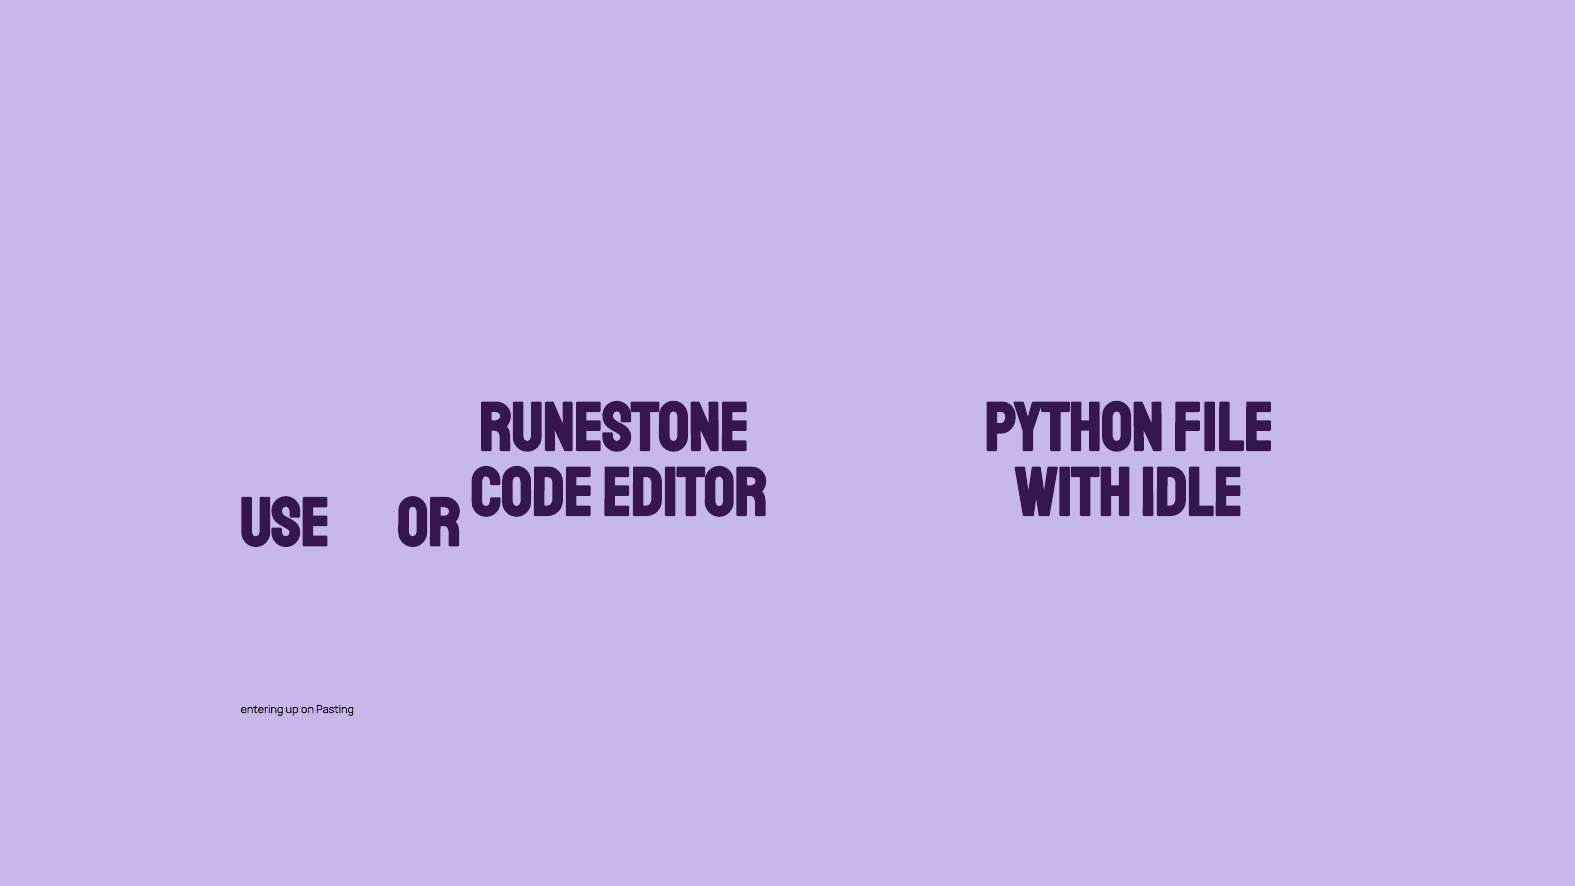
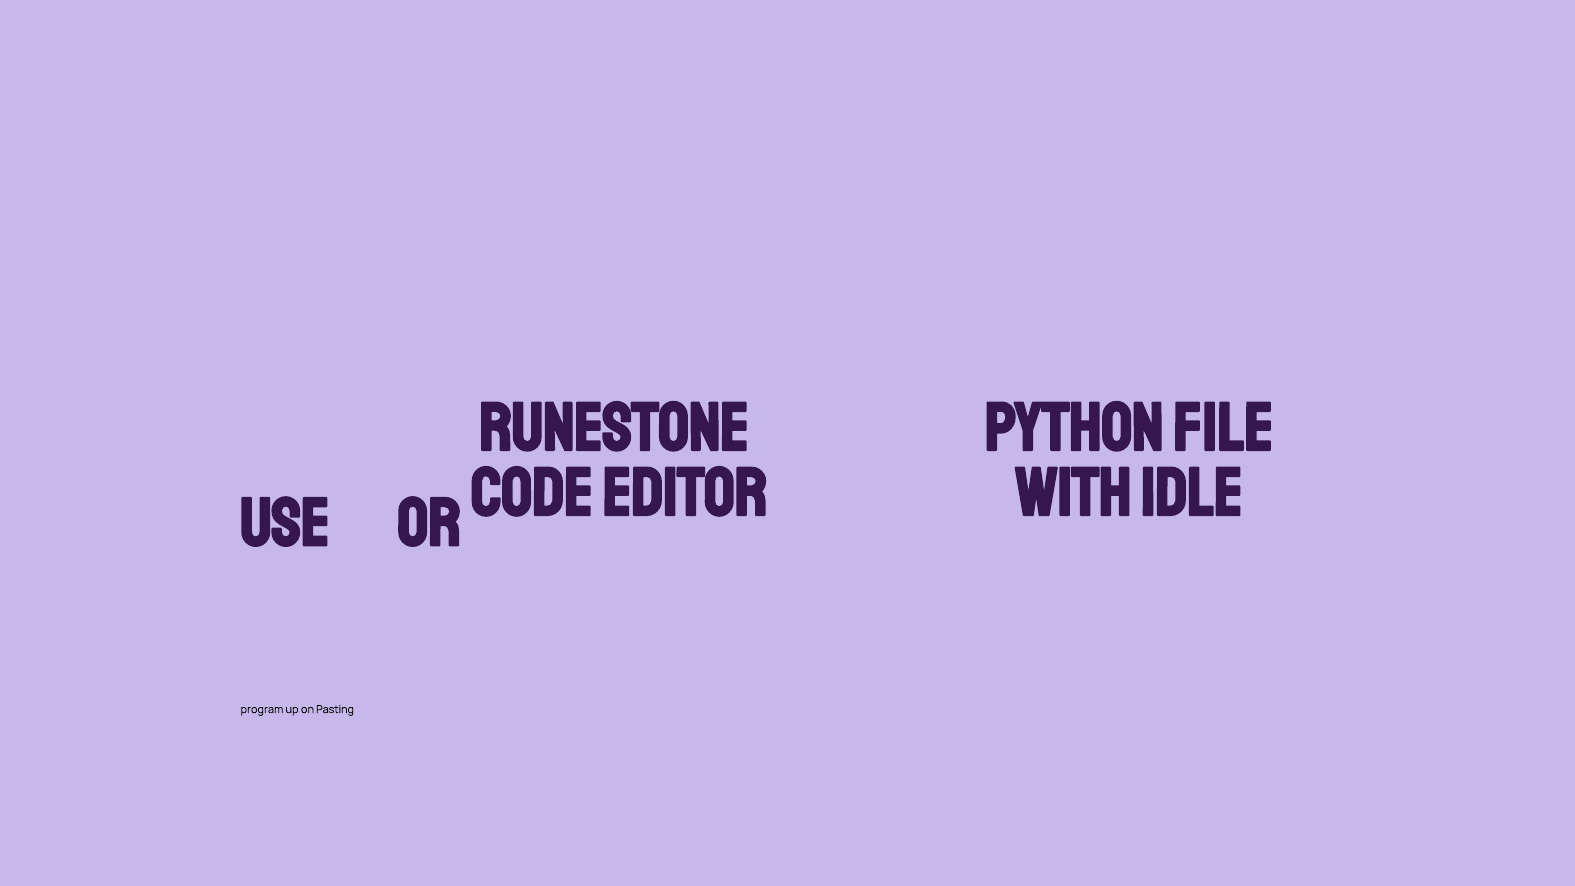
entering: entering -> program (262, 709)
